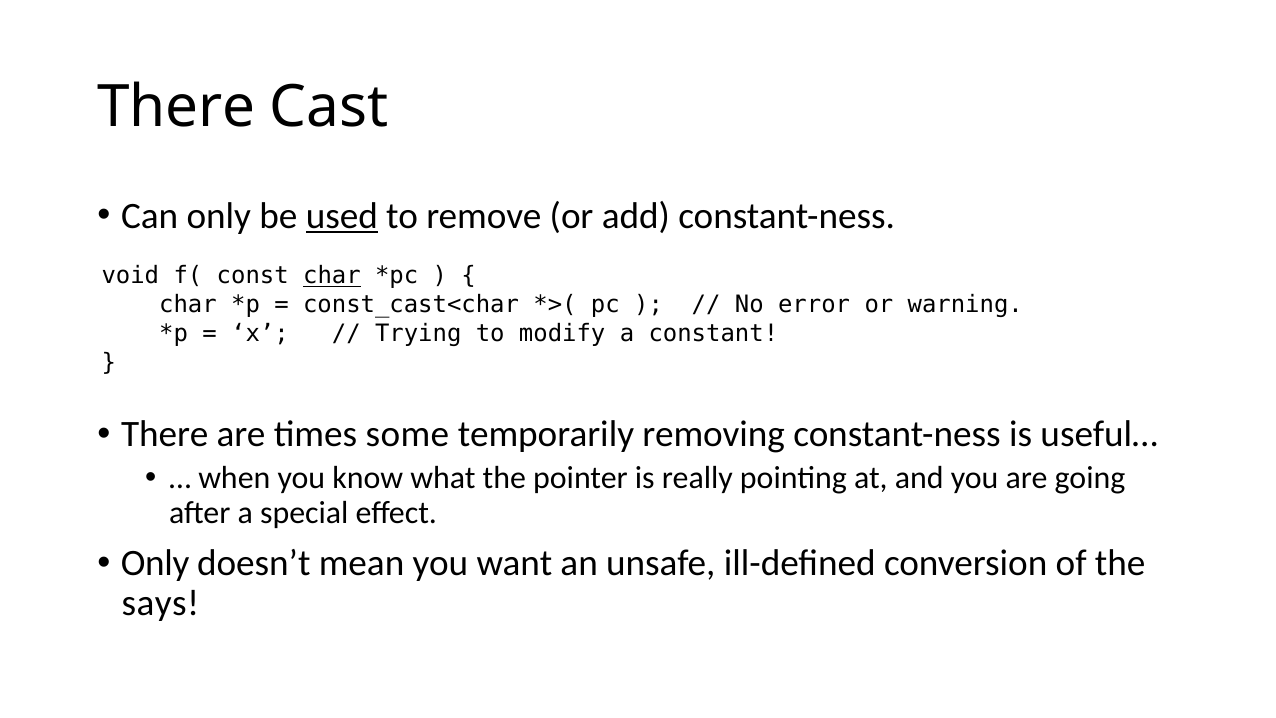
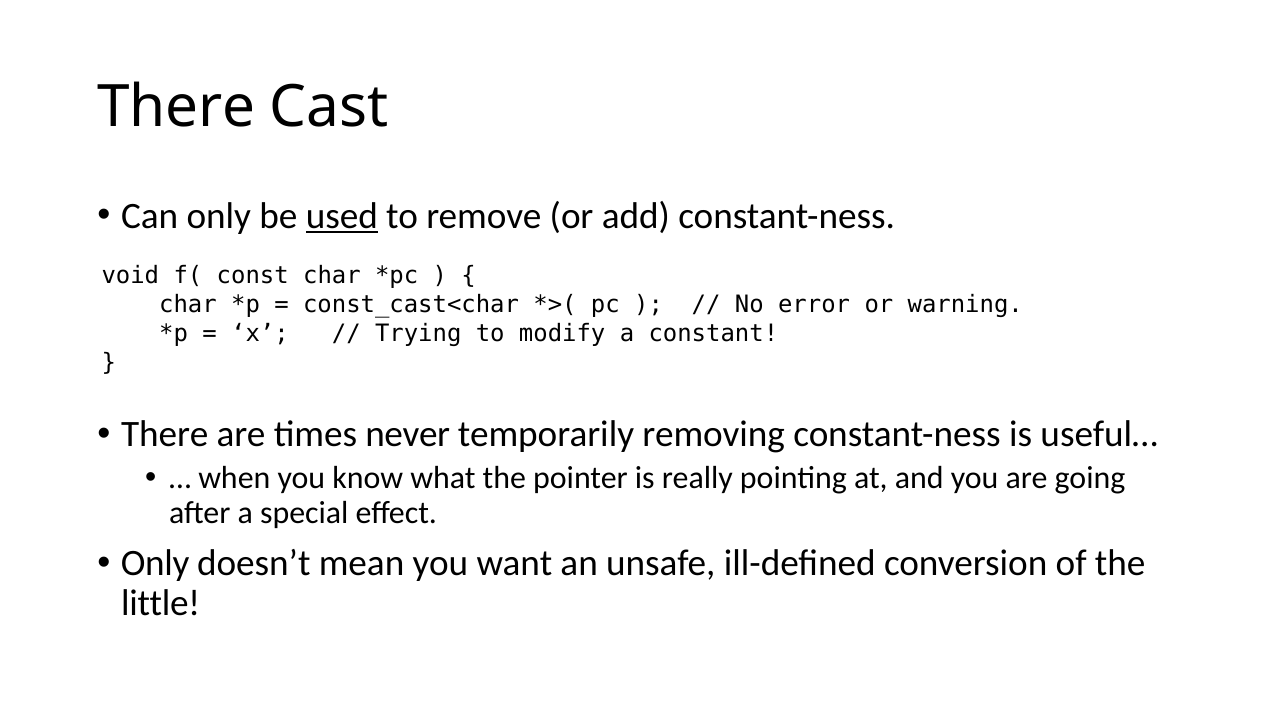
char underline: present -> none (332, 276)
some: some -> never (408, 434)
says: says -> little (161, 603)
